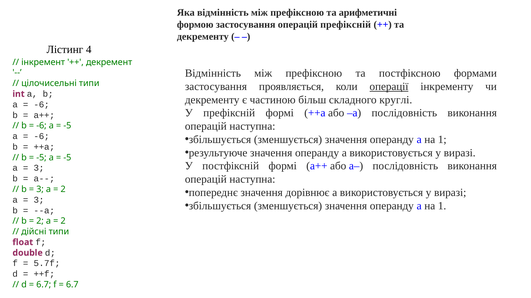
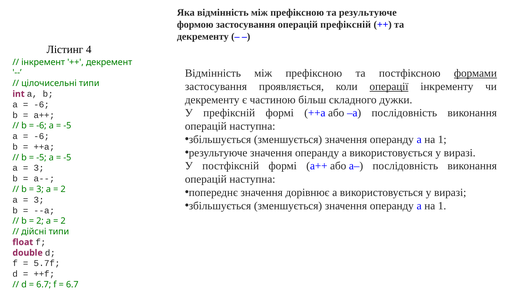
та арифметичні: арифметичні -> результуюче (368, 13)
формами underline: none -> present (475, 73)
круглі: круглі -> дужки (396, 100)
